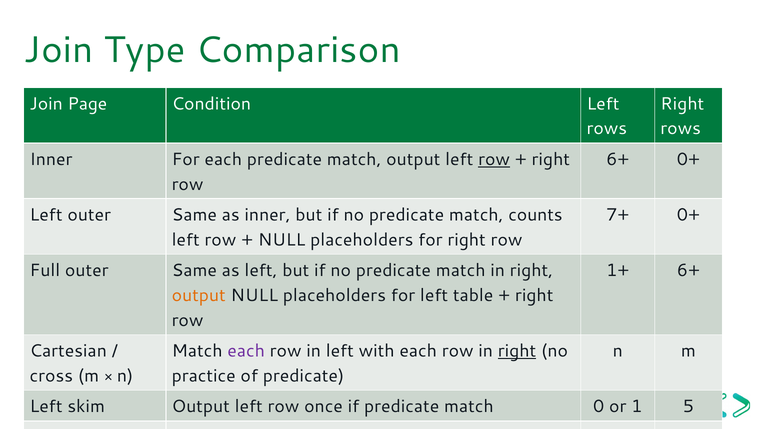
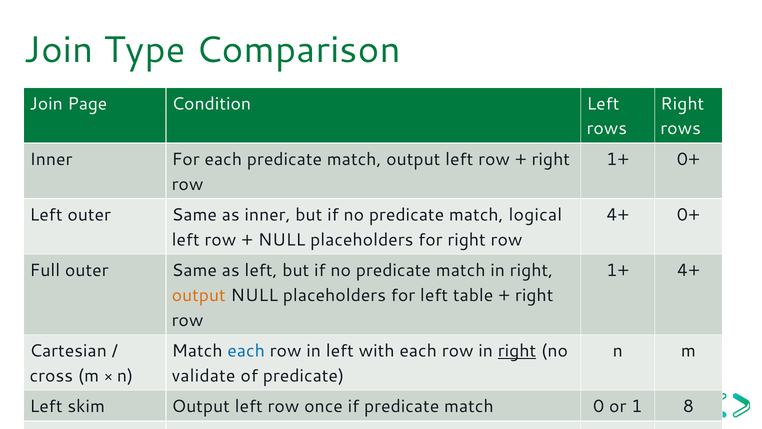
row underline: present -> none (494, 159)
6+: 6+ -> 1+ (618, 159)
counts: counts -> logical (535, 215)
7+: 7+ -> 4+ (618, 215)
1+ 6+: 6+ -> 4+ (688, 270)
each colour: purple -> blue (246, 351)
practice: practice -> validate (204, 376)
5: 5 -> 8 (688, 406)
